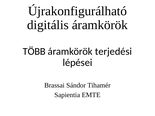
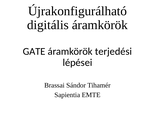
TÖBB: TÖBB -> GATE (34, 52)
